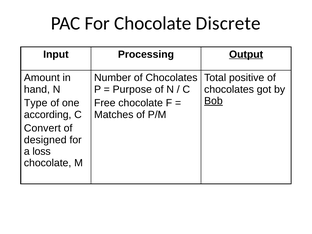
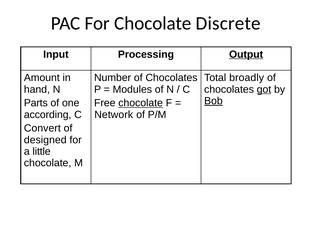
positive: positive -> broadly (247, 78)
Purpose: Purpose -> Modules (132, 89)
got underline: none -> present (264, 89)
Type: Type -> Parts (36, 103)
chocolate underline: none -> present (141, 103)
Matches: Matches -> Network (114, 115)
loss: loss -> little (42, 151)
